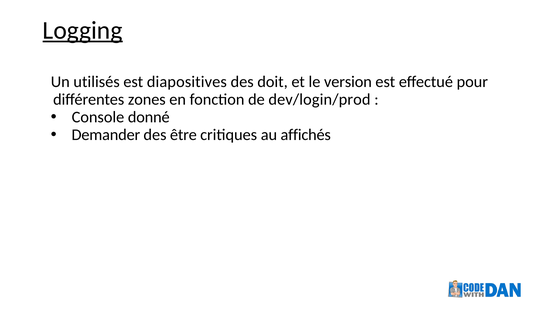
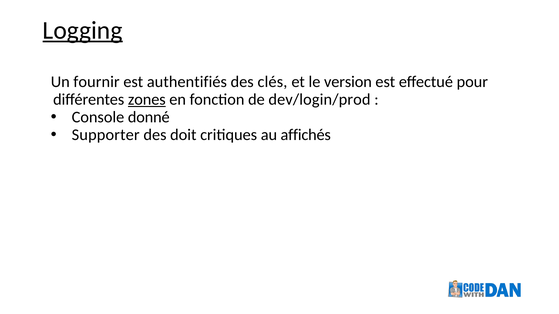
utilisés: utilisés -> fournir (97, 82)
diapositives: diapositives -> authentifiés (187, 82)
doit: doit -> clés (272, 82)
zones underline: none -> present (147, 100)
Demander: Demander -> Supporter (106, 135)
être: être -> doit (183, 135)
